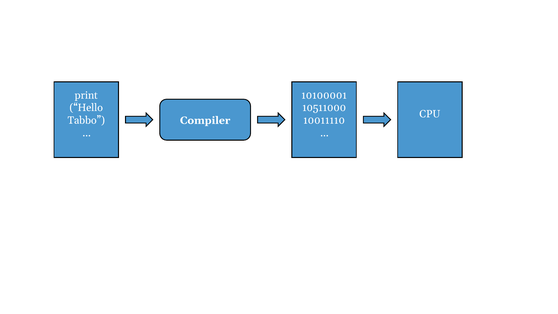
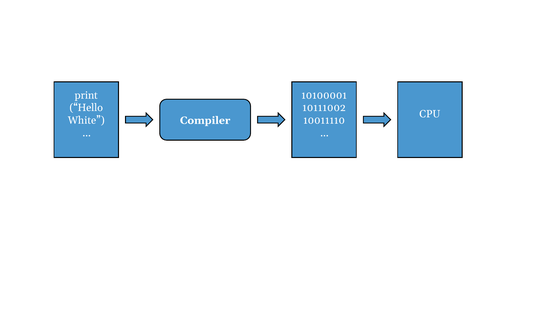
10511000: 10511000 -> 10111002 (324, 108)
Tabbo: Tabbo -> White (86, 120)
